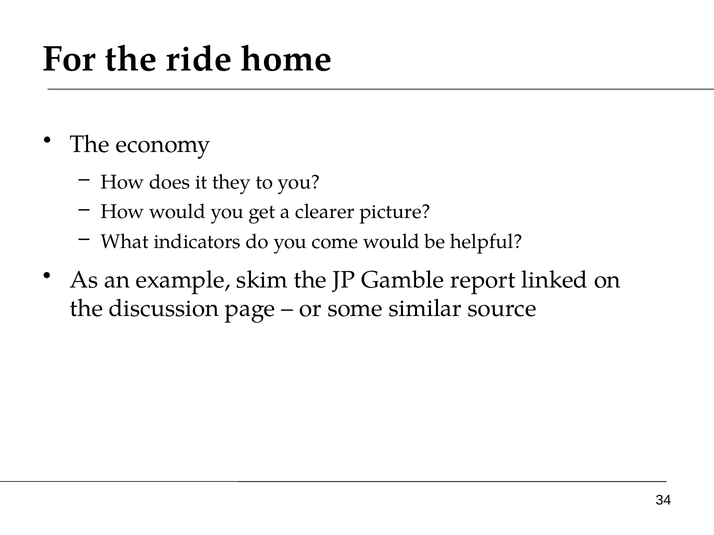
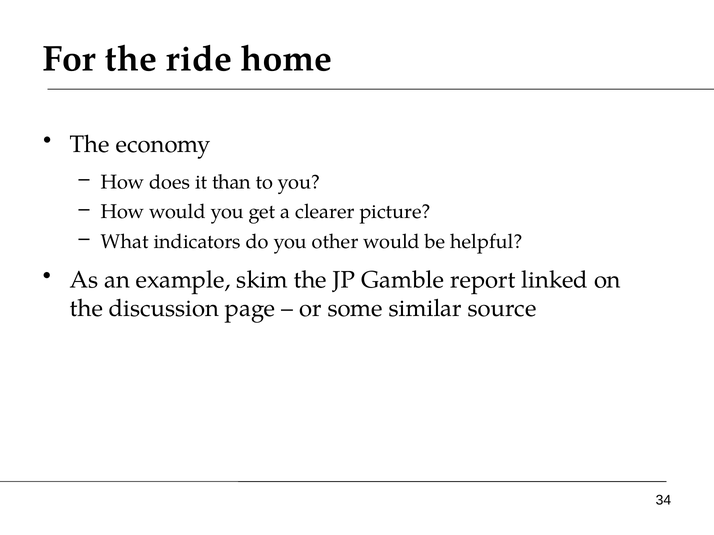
they: they -> than (232, 182)
come: come -> other (335, 242)
